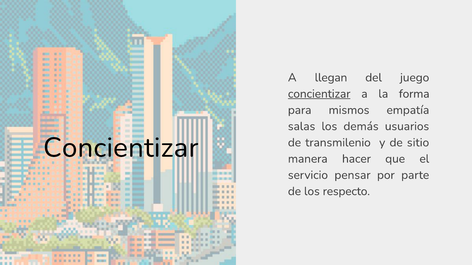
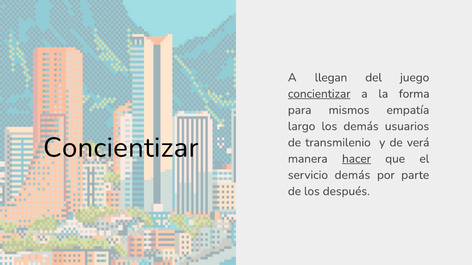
salas: salas -> largo (302, 126)
sitio: sitio -> verá (418, 143)
hacer underline: none -> present (357, 159)
servicio pensar: pensar -> demás (352, 175)
respecto: respecto -> después (346, 192)
